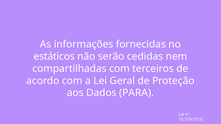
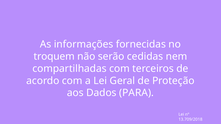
estáticos: estáticos -> troquem (54, 57)
